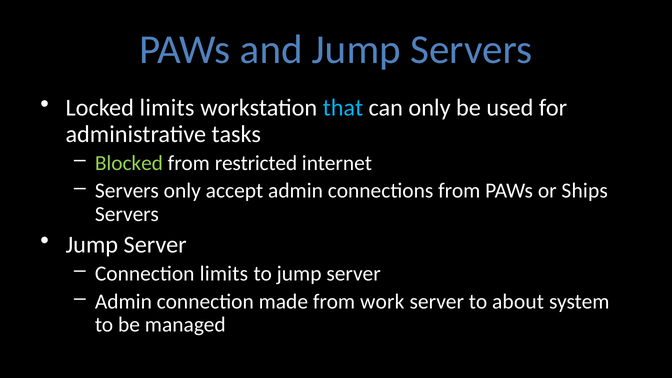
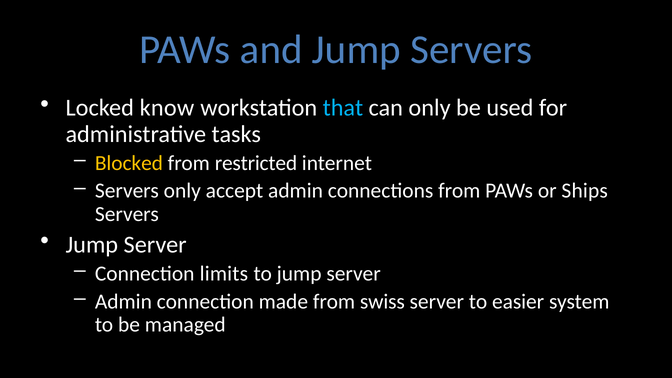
Locked limits: limits -> know (167, 108)
Blocked colour: light green -> yellow (129, 163)
work: work -> swiss (382, 301)
about: about -> easier (518, 301)
